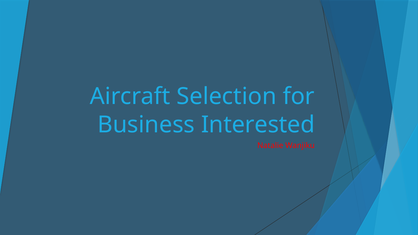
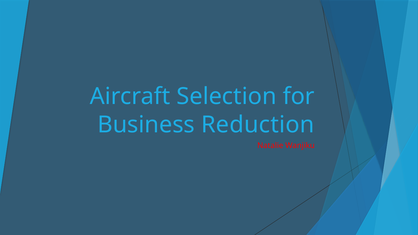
Interested: Interested -> Reduction (258, 125)
